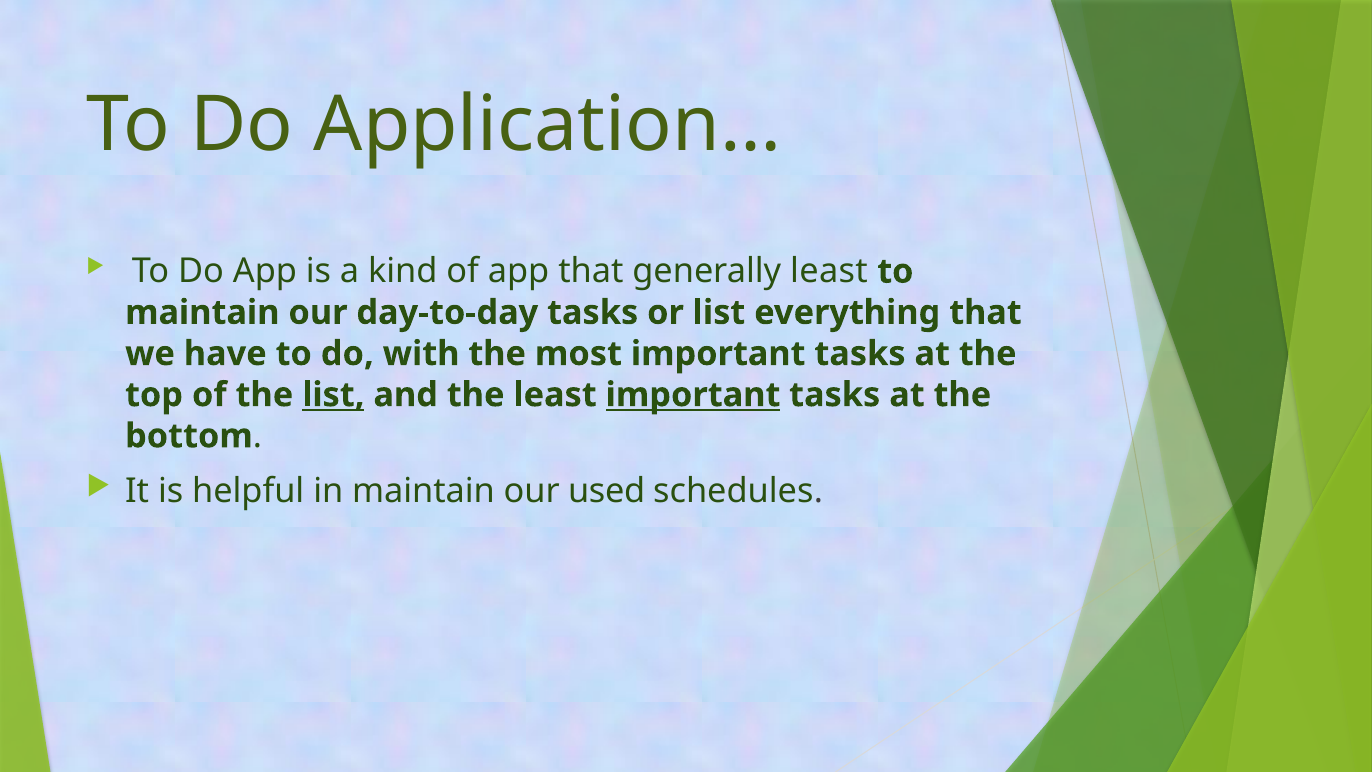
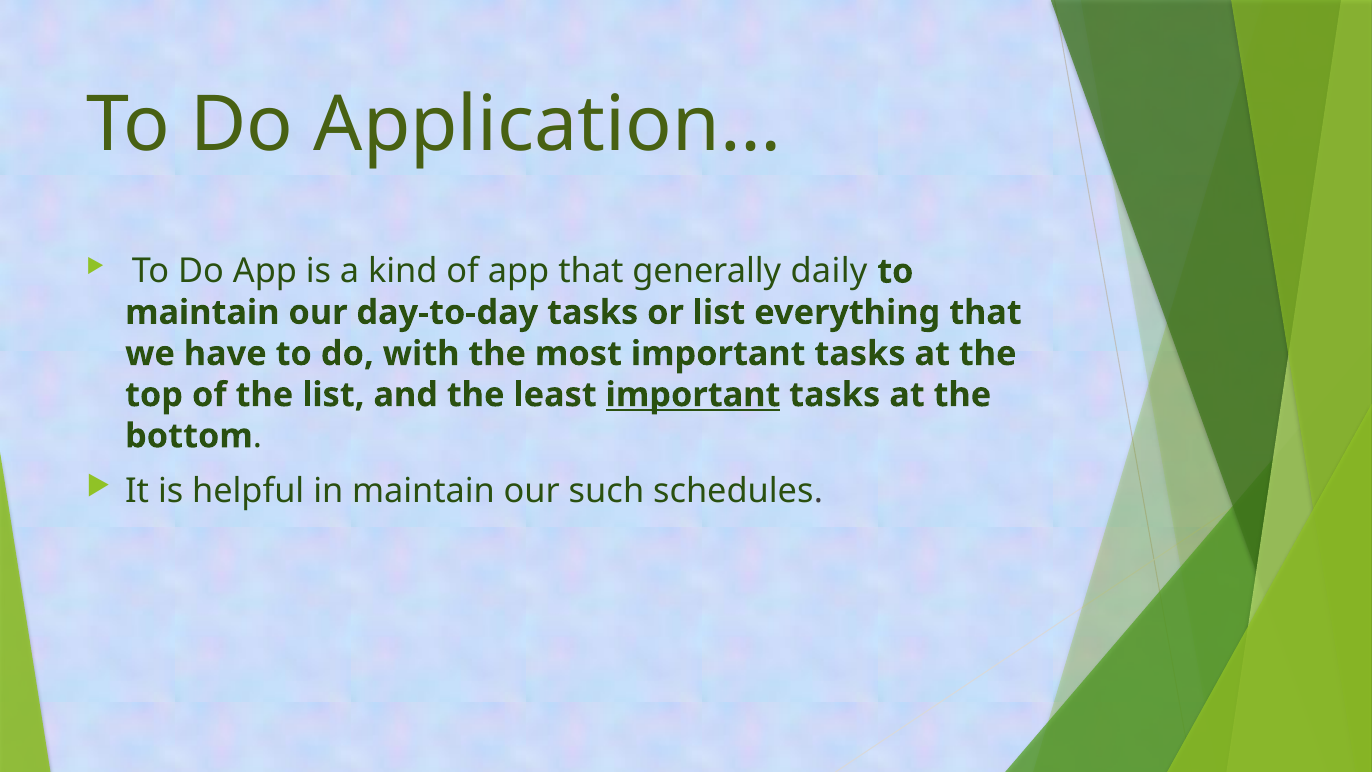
generally least: least -> daily (829, 271)
list underline: present -> none (333, 395)
used: used -> such (606, 491)
